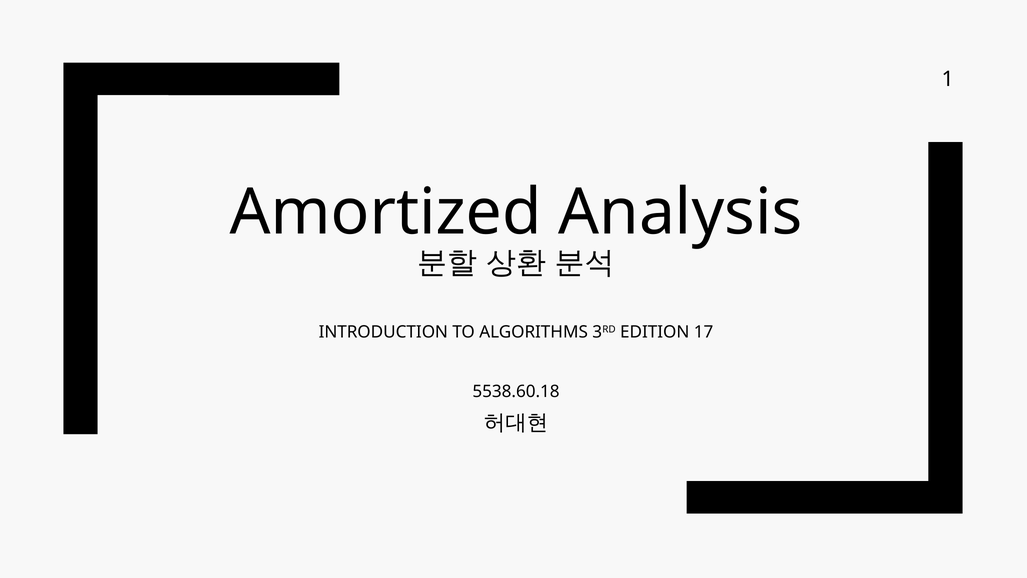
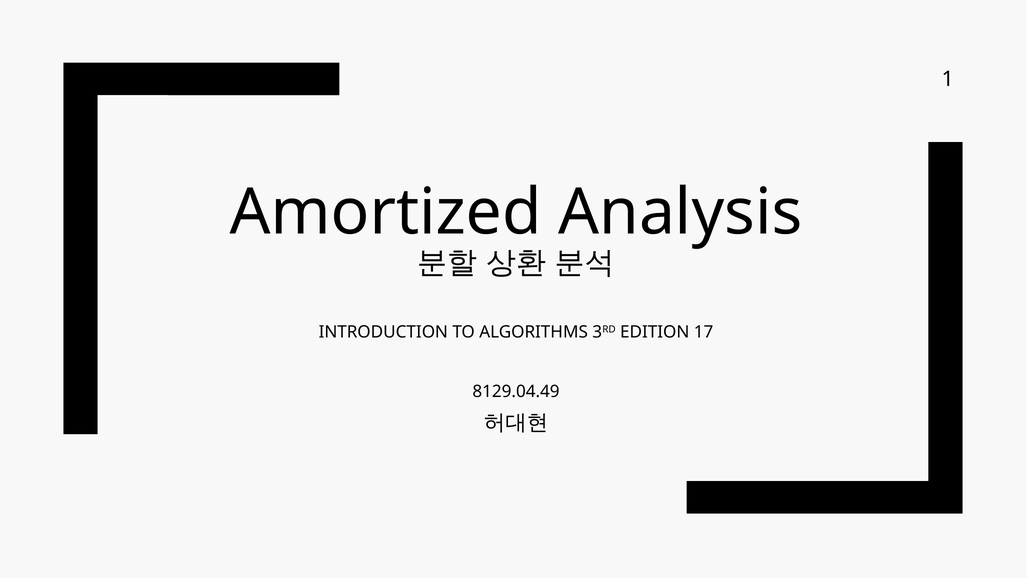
5538.60.18: 5538.60.18 -> 8129.04.49 (516, 391)
